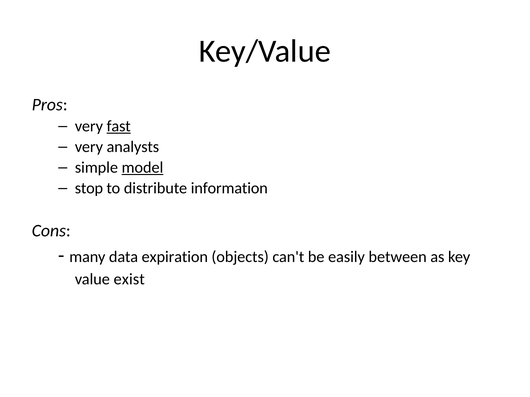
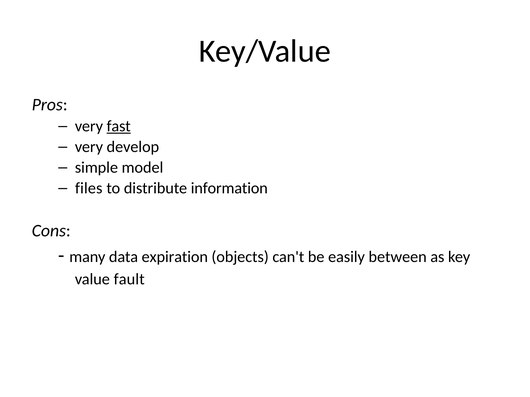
analysts: analysts -> develop (133, 147)
model underline: present -> none (142, 168)
stop: stop -> files (89, 189)
exist: exist -> fault (129, 280)
